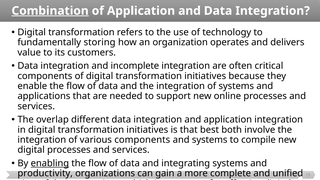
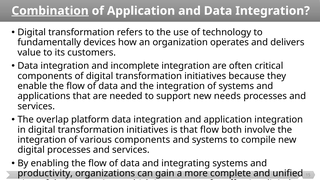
storing: storing -> devices (100, 42)
online: online -> needs (227, 96)
different: different -> platform (90, 120)
that best: best -> flow (209, 130)
enabling underline: present -> none (50, 163)
